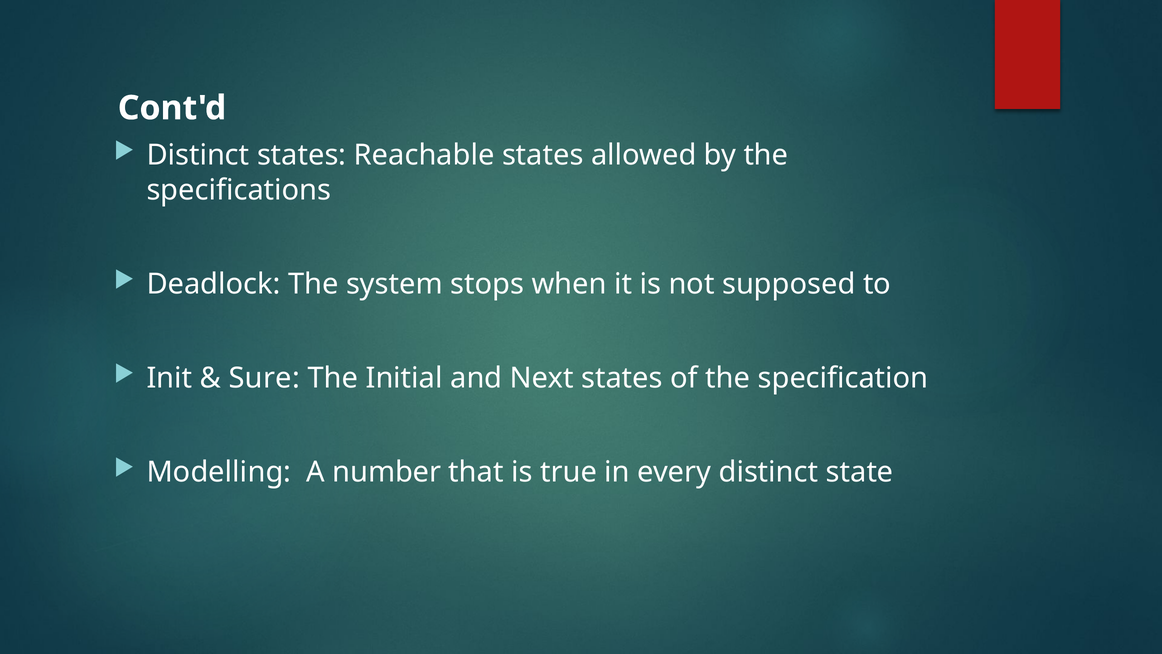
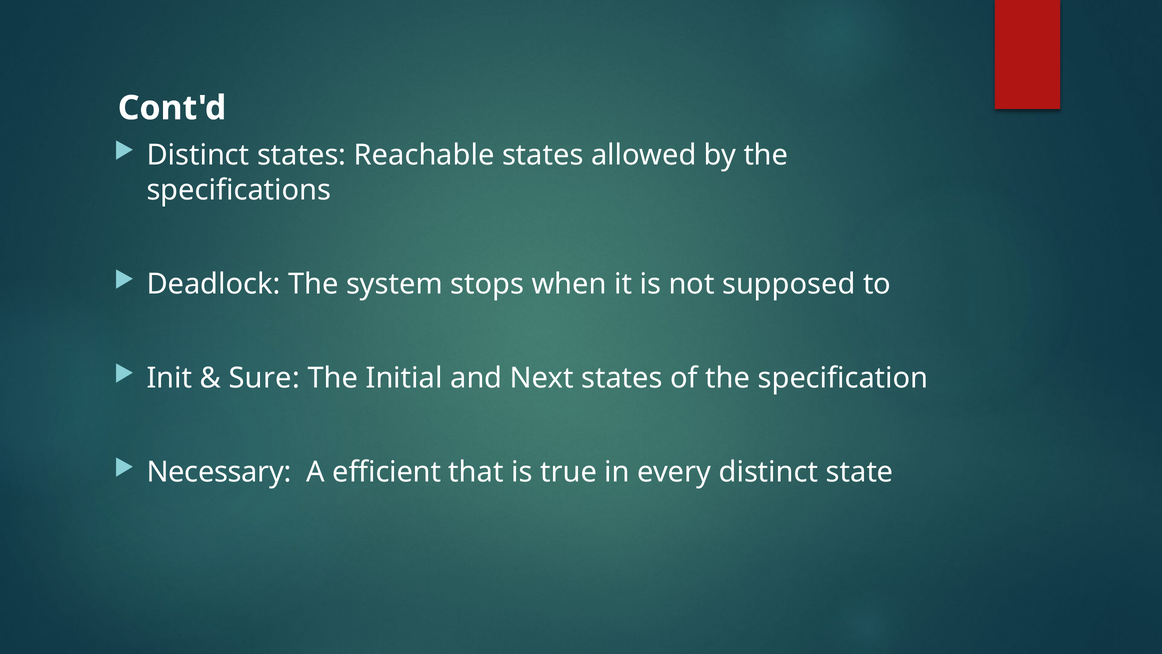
Modelling: Modelling -> Necessary (219, 472)
number: number -> efficient (387, 472)
